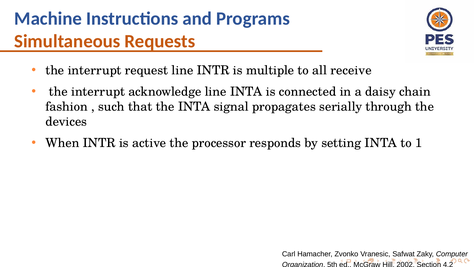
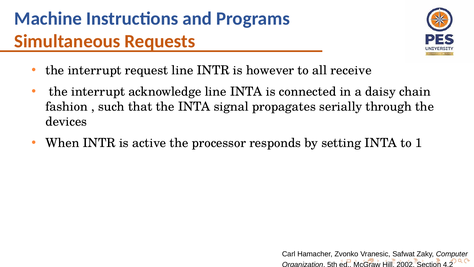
multiple: multiple -> however (270, 70)
